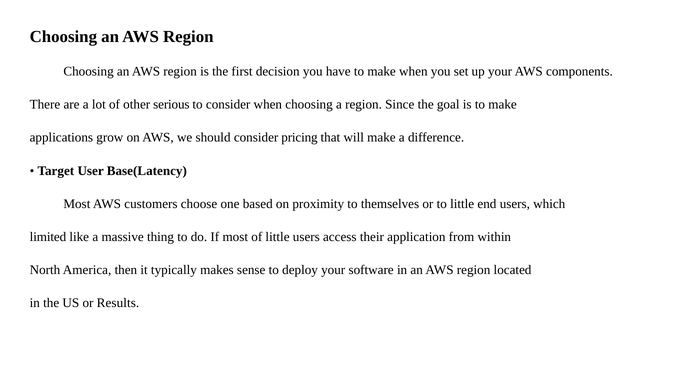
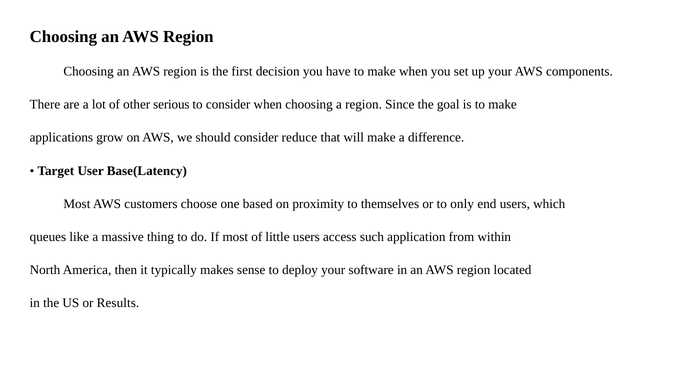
pricing: pricing -> reduce (299, 138)
to little: little -> only (462, 204)
limited: limited -> queues (48, 237)
their: their -> such (372, 237)
